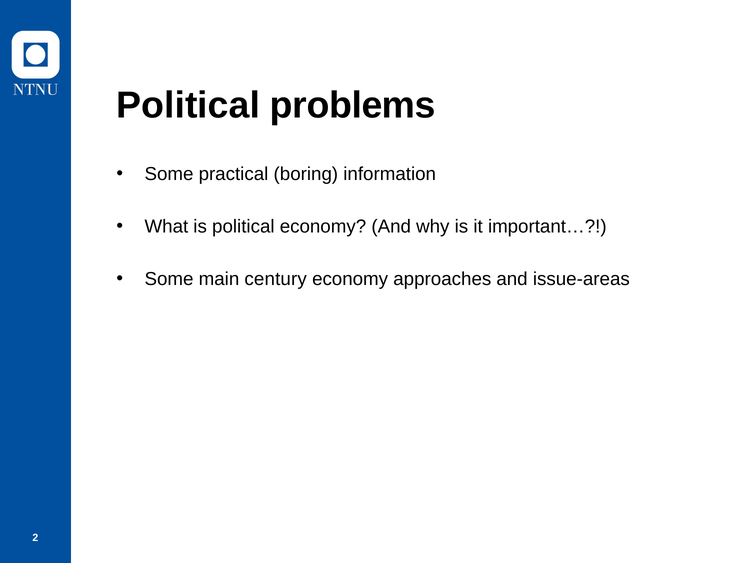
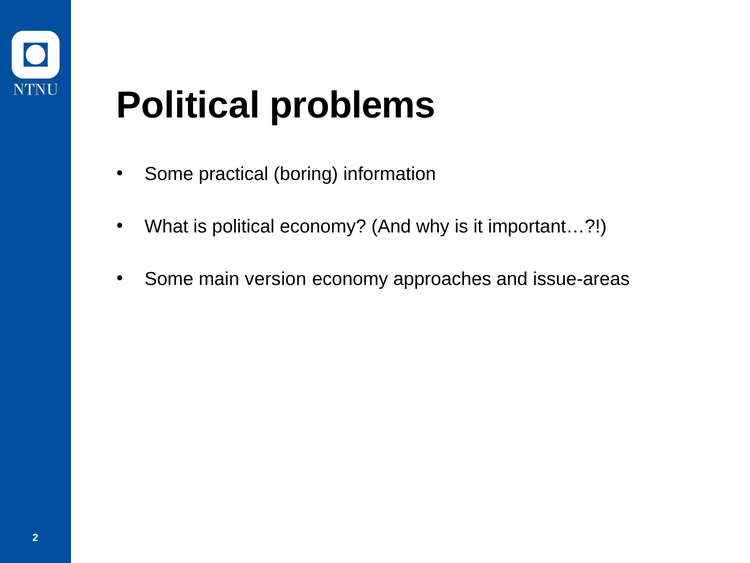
century: century -> version (276, 279)
